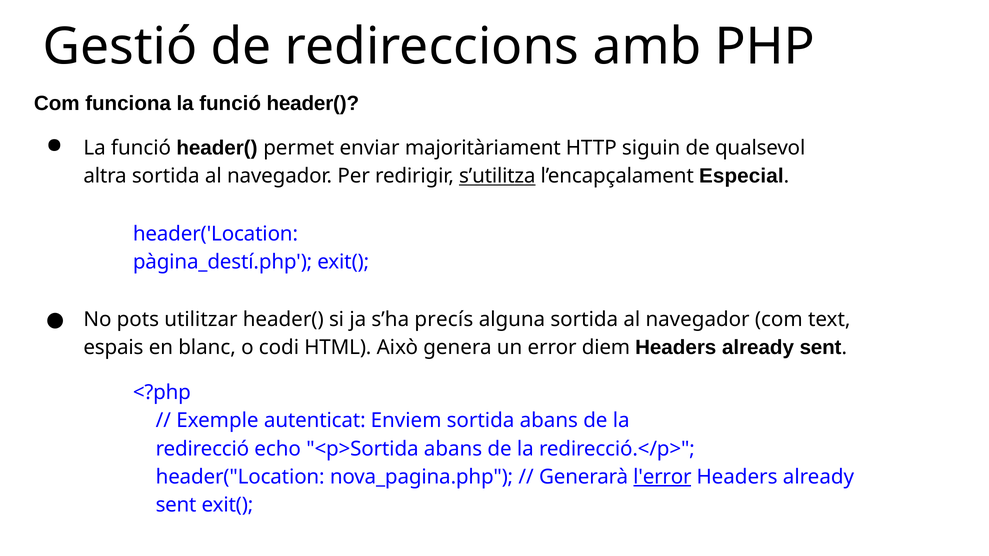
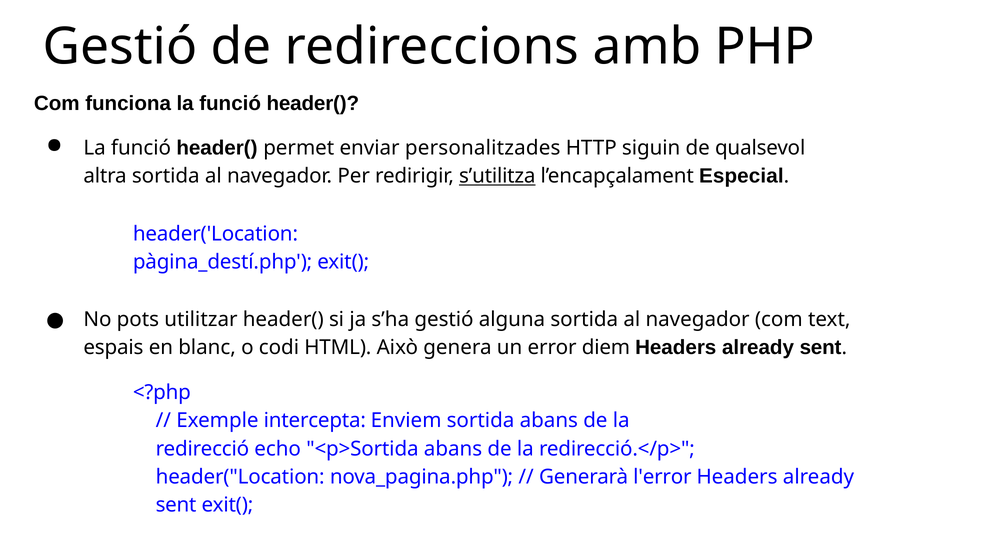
majoritàriament: majoritàriament -> personalitzades (483, 148)
s’ha precís: precís -> gestió (444, 320)
autenticat: autenticat -> intercepta (315, 421)
l'error underline: present -> none (662, 477)
